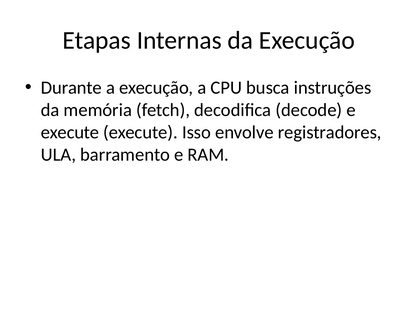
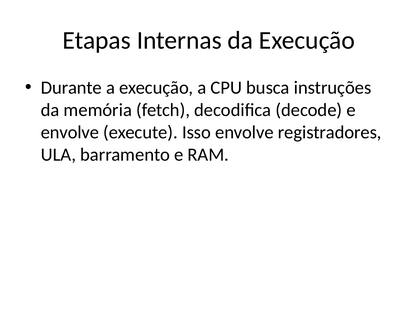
execute: execute -> envolve (70, 132)
